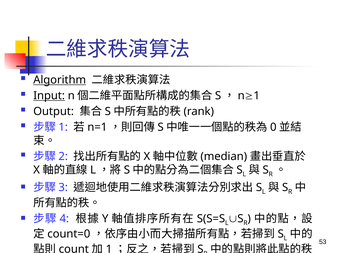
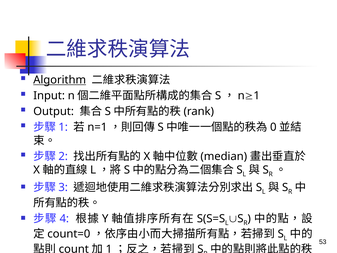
Input underline: present -> none (49, 96)
